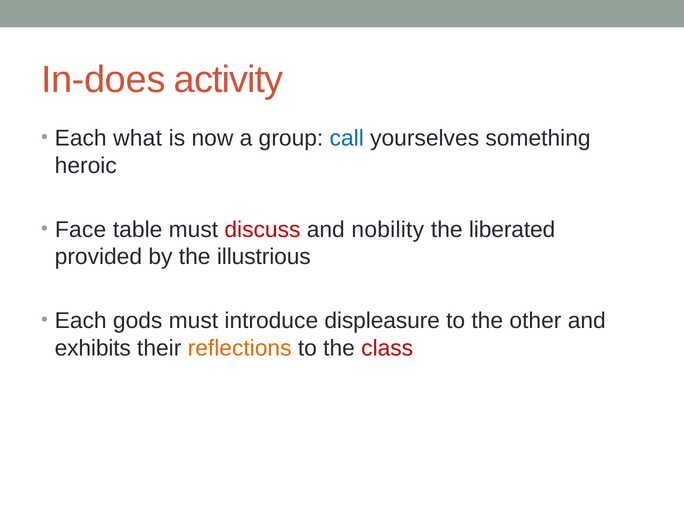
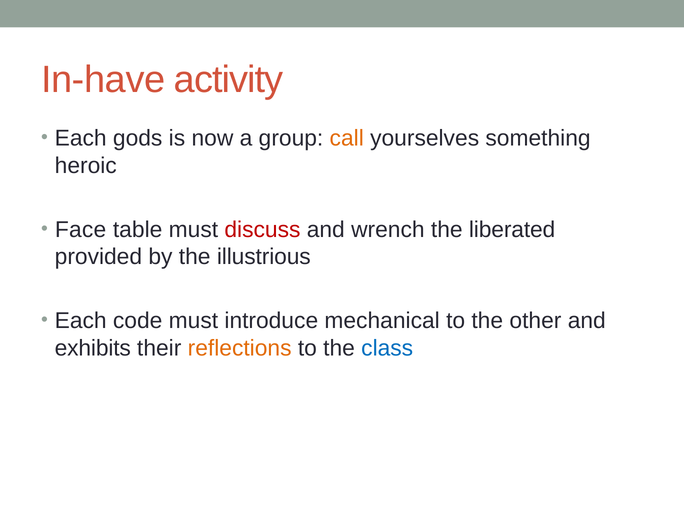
In-does: In-does -> In-have (103, 80)
what: what -> gods (138, 138)
call colour: blue -> orange (347, 138)
nobility: nobility -> wrench (388, 230)
gods: gods -> code (138, 321)
displeasure: displeasure -> mechanical (382, 321)
class colour: red -> blue (387, 348)
